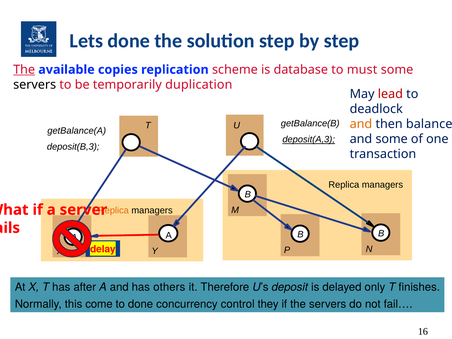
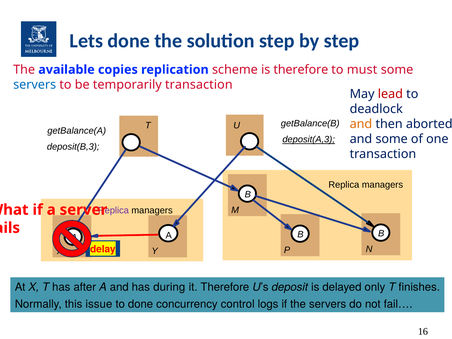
The underline: present -> none (24, 70)
is database: database -> therefore (301, 70)
servers colour: black -> blue (35, 85)
temporarily duplication: duplication -> transaction (199, 85)
balance: balance -> aborted (429, 124)
Replica colour: orange -> purple (113, 211)
others: others -> during (169, 287)
come: come -> issue (99, 304)
they: they -> logs (268, 304)
